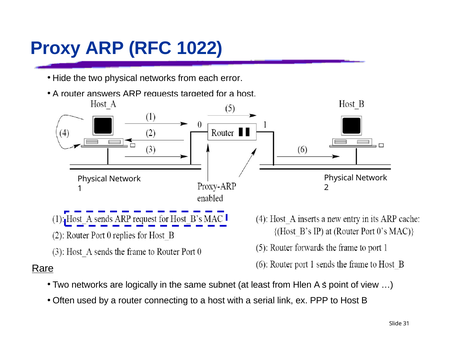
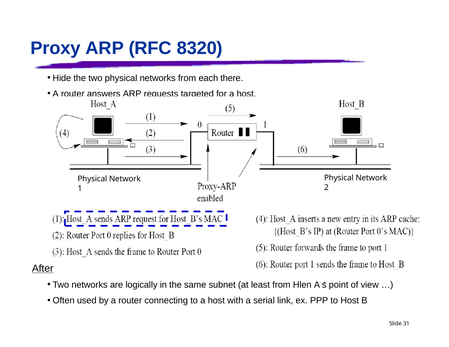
1022: 1022 -> 8320 (200, 48)
error: error -> there (232, 78)
Rare: Rare -> After (43, 268)
